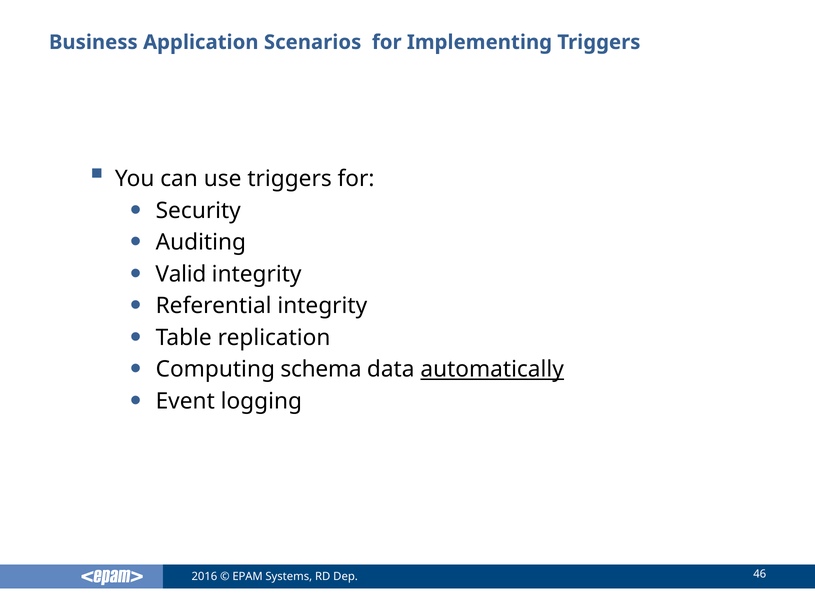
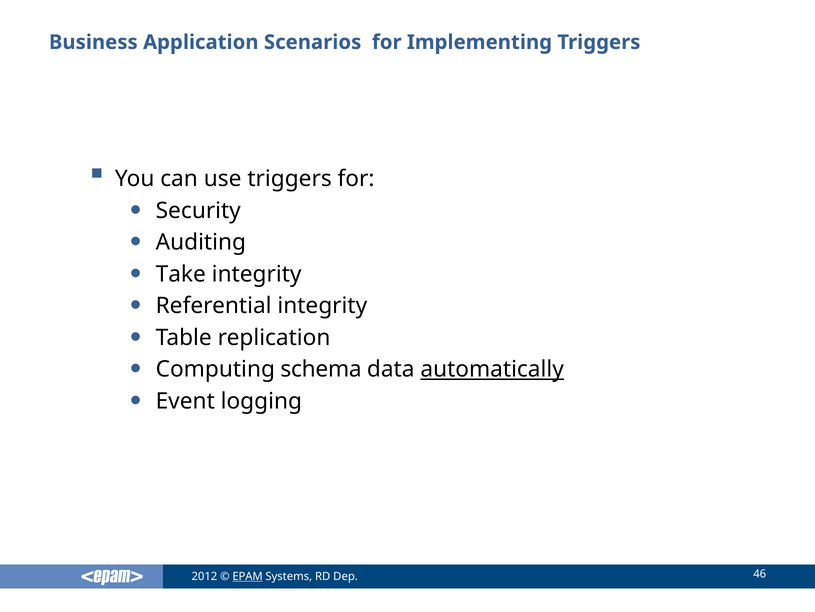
Valid: Valid -> Take (181, 274)
2016: 2016 -> 2012 (204, 576)
EPAM underline: none -> present (248, 576)
